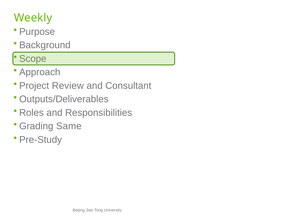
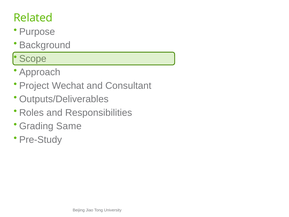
Weekly: Weekly -> Related (33, 18)
Review: Review -> Wechat (68, 86)
